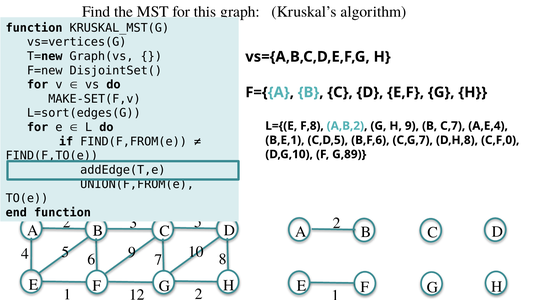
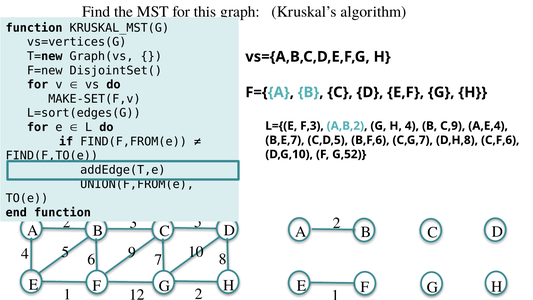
F,8: F,8 -> F,3 (312, 126)
H 9: 9 -> 4 (412, 126)
C,7: C,7 -> C,9 (453, 126)
B,E,1: B,E,1 -> B,E,7 (285, 140)
C,F,0: C,F,0 -> C,F,6 (500, 140)
G,89: G,89 -> G,52 (349, 154)
